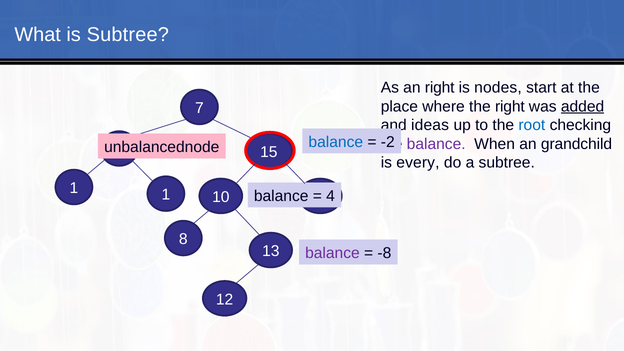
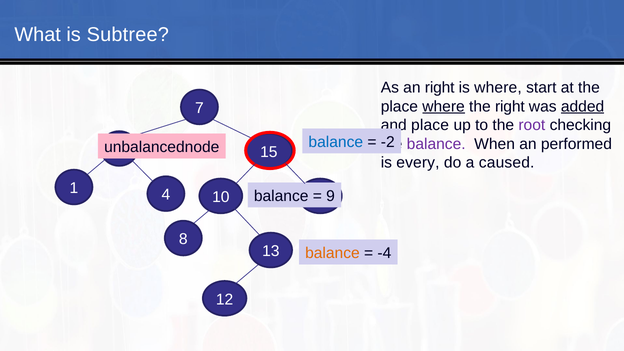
is nodes: nodes -> where (498, 88)
where underline: none -> present (444, 106)
ideas: ideas -> place (430, 125)
root colour: blue -> purple (532, 125)
grandchild: grandchild -> performed (576, 144)
a subtree: subtree -> caused (507, 163)
1 1: 1 -> 4 (166, 195)
4: 4 -> 9 (331, 196)
balance colour: purple -> orange (332, 253)
-8: -8 -> -4 (384, 253)
